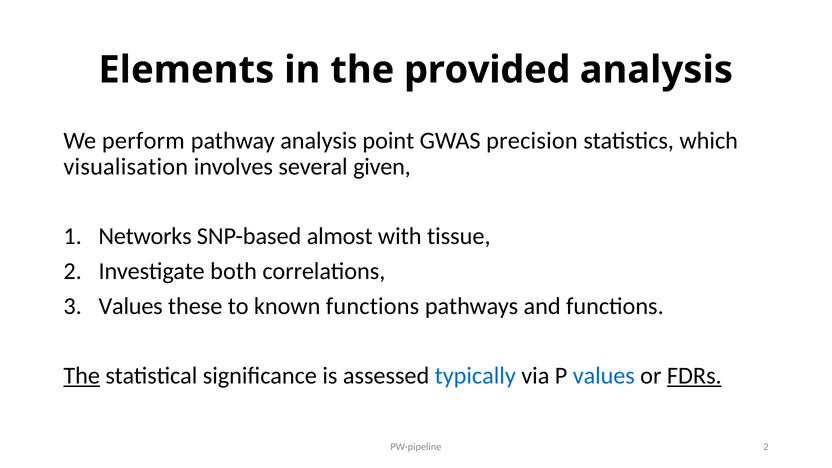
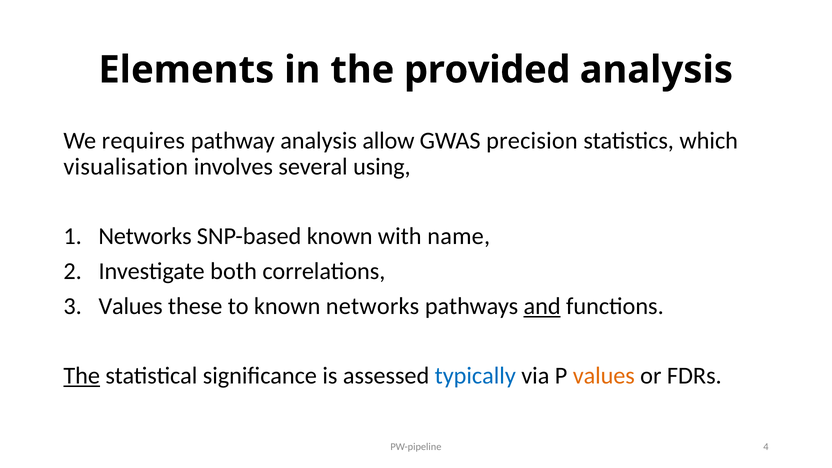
perform: perform -> requires (143, 141)
point: point -> allow (388, 141)
given: given -> using (382, 167)
SNP-based almost: almost -> known (340, 236)
tissue: tissue -> name (459, 236)
known functions: functions -> networks (373, 306)
and underline: none -> present (542, 306)
values colour: blue -> orange (604, 376)
FDRs underline: present -> none (694, 376)
PW-pipeline 2: 2 -> 4 (766, 447)
